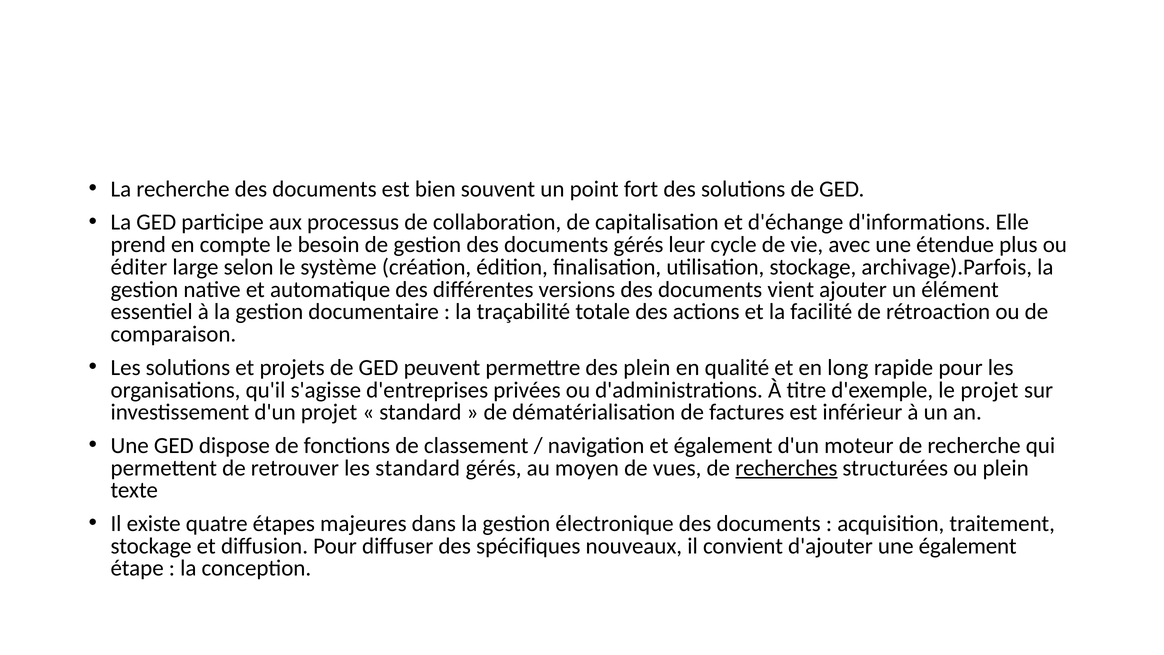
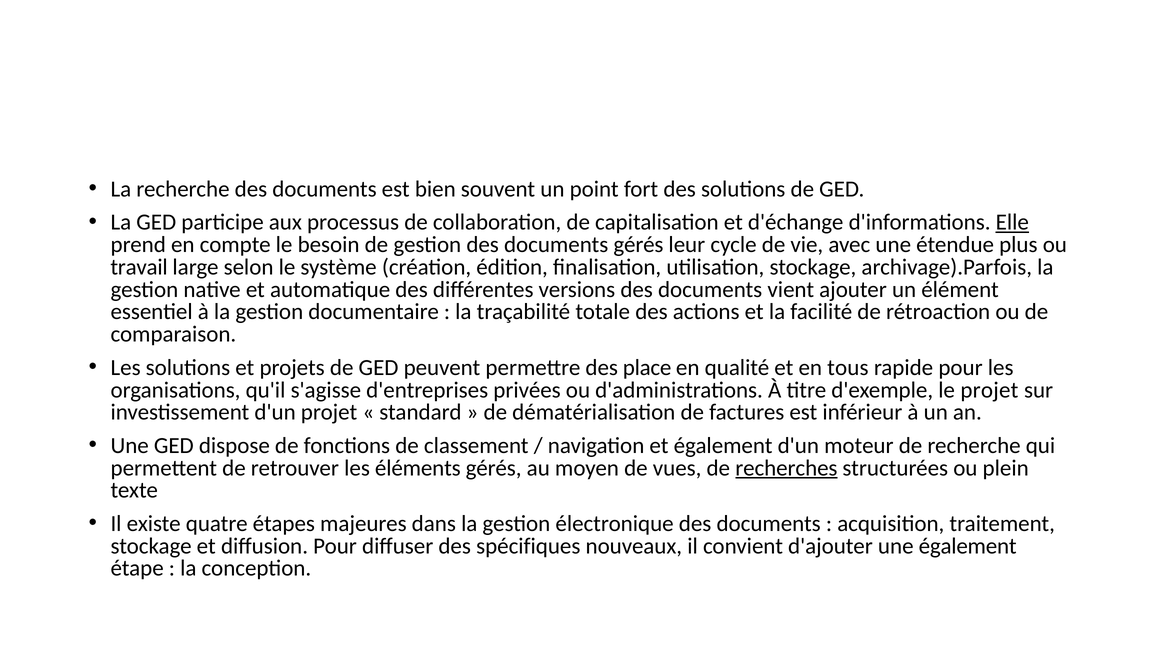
Elle underline: none -> present (1012, 222)
éditer: éditer -> travail (139, 267)
des plein: plein -> place (647, 367)
long: long -> tous (848, 367)
les standard: standard -> éléments (418, 468)
